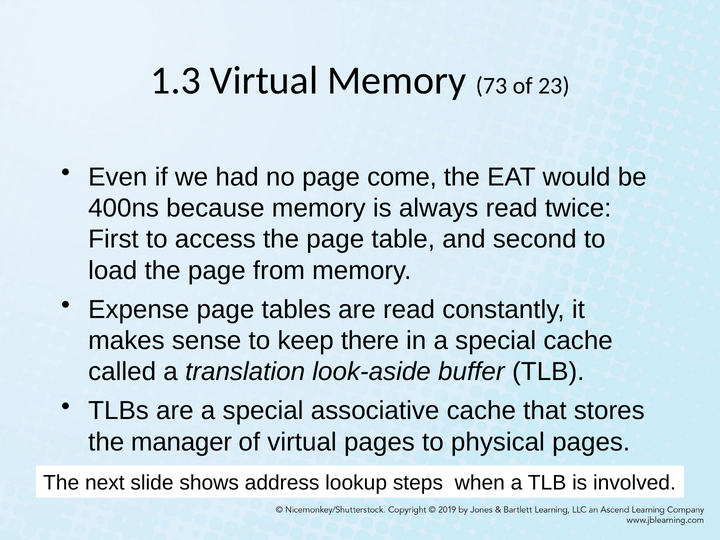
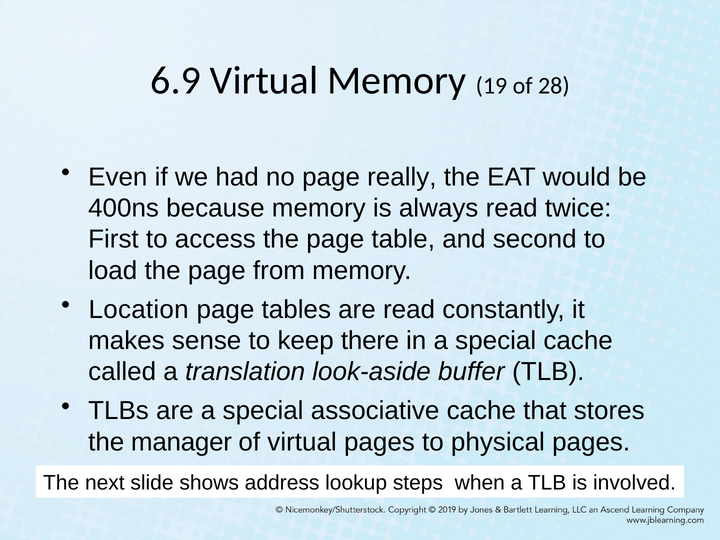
1.3: 1.3 -> 6.9 (176, 81)
73: 73 -> 19 (491, 86)
23: 23 -> 28 (554, 86)
come: come -> really (402, 177)
Expense: Expense -> Location (139, 310)
